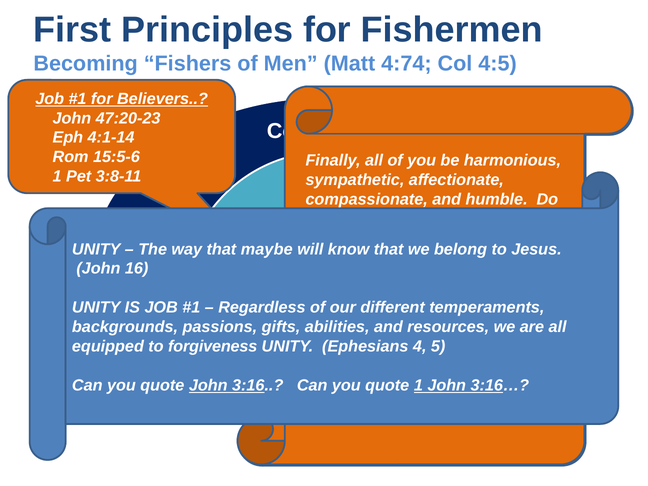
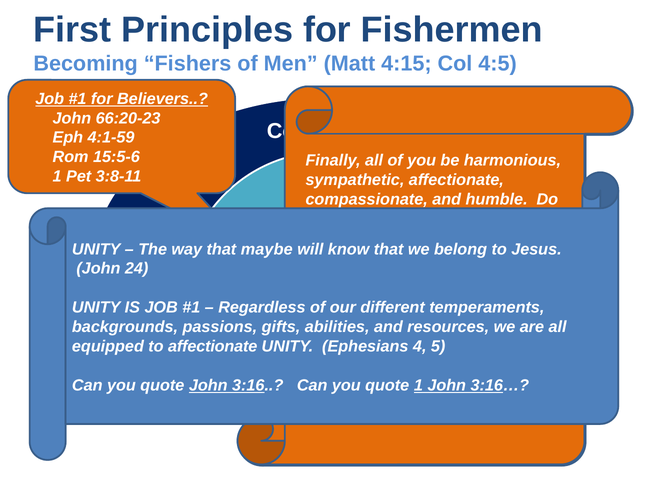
4:74: 4:74 -> 4:15 (406, 64)
47:20-23: 47:20-23 -> 66:20-23 (128, 118)
4:1-14: 4:1-14 -> 4:1-59 (111, 138)
16: 16 -> 24 (137, 269)
to forgiveness: forgiveness -> affectionate (213, 346)
